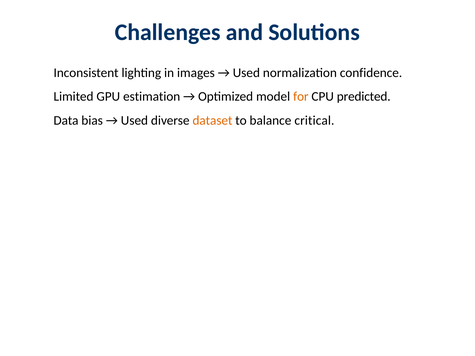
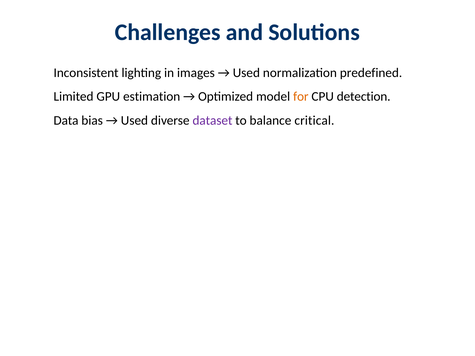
confidence: confidence -> predefined (371, 73)
predicted: predicted -> detection (364, 97)
dataset colour: orange -> purple (212, 120)
